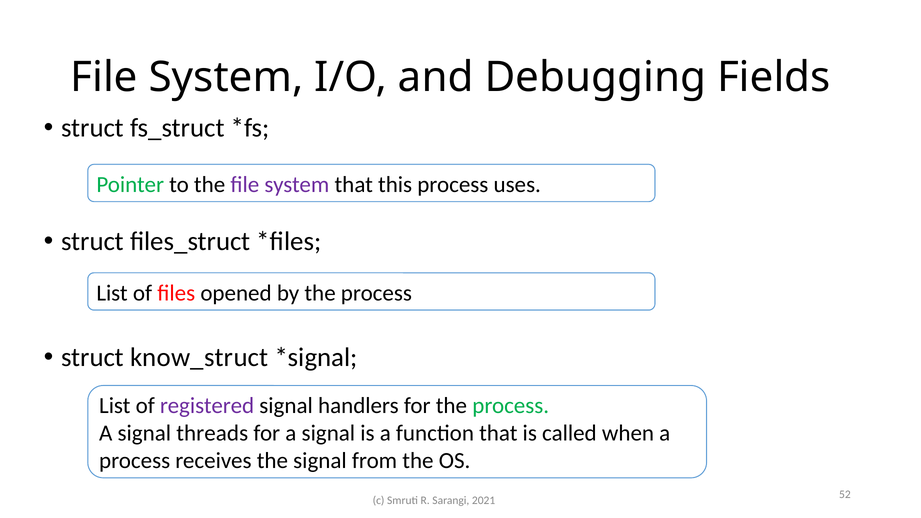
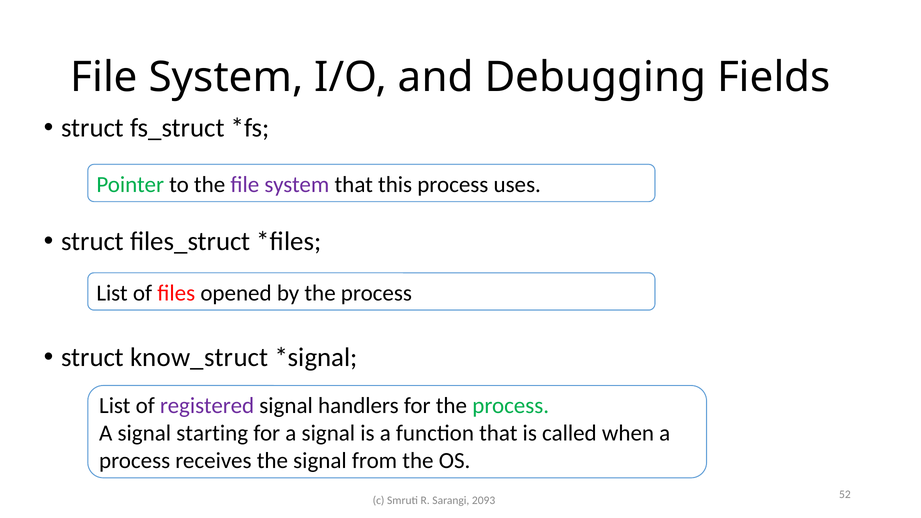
threads: threads -> starting (212, 433)
2021: 2021 -> 2093 (484, 501)
